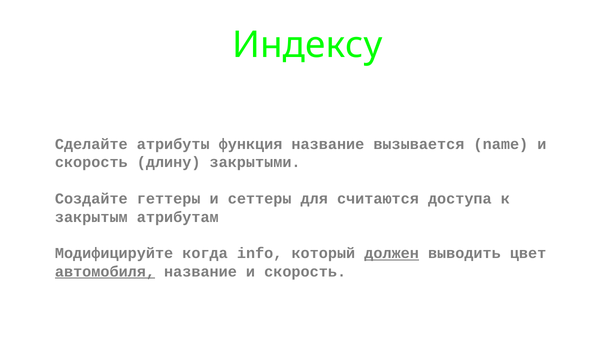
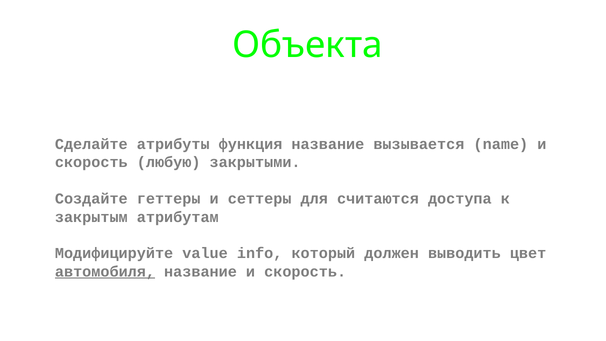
Индексу: Индексу -> Объекта (307, 45)
длину: длину -> любую (169, 162)
когда: когда -> value (205, 253)
должен underline: present -> none (392, 253)
